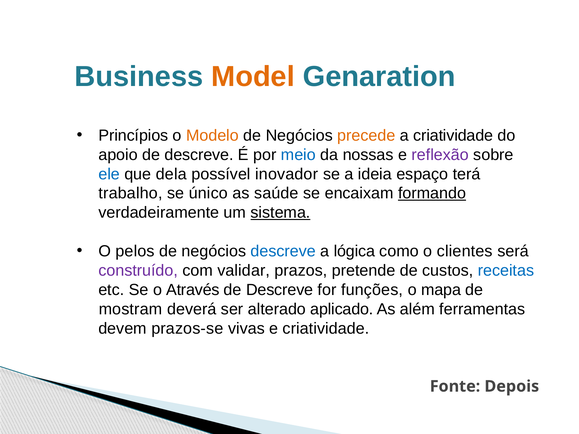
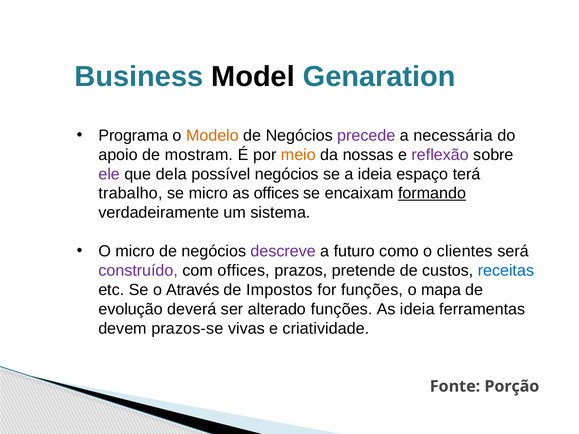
Model colour: orange -> black (253, 77)
Princípios: Princípios -> Programa (133, 136)
precede colour: orange -> purple (366, 136)
a criatividade: criatividade -> necessária (453, 136)
descreve: descreve -> mostram (199, 155)
meio colour: blue -> orange (298, 155)
ele colour: blue -> purple (109, 174)
possível inovador: inovador -> negócios (287, 174)
se único: único -> micro (208, 193)
as saúde: saúde -> offices (277, 193)
sistema underline: present -> none (280, 213)
O pelos: pelos -> micro (135, 251)
descreve colour: blue -> purple (283, 251)
lógica: lógica -> futuro (354, 251)
com validar: validar -> offices (244, 271)
Descreve: Descreve -> Impostos (279, 290)
mostram: mostram -> evolução (131, 309)
alterado aplicado: aplicado -> funções (342, 309)
As além: além -> ideia (417, 309)
Depois: Depois -> Porção (512, 387)
